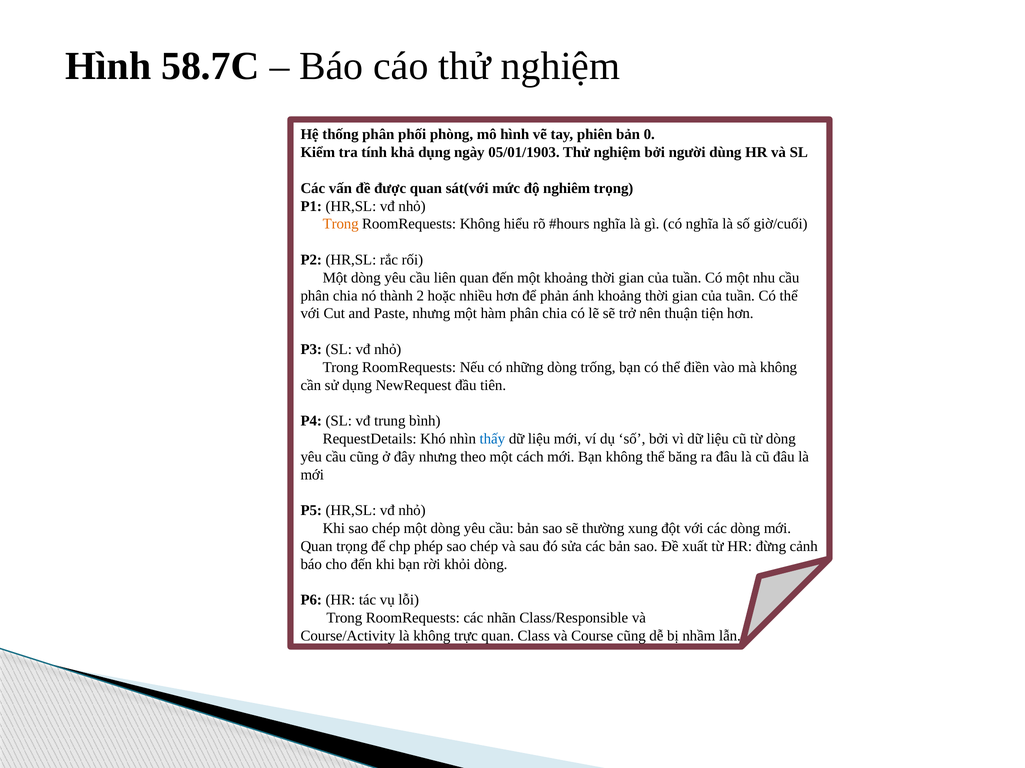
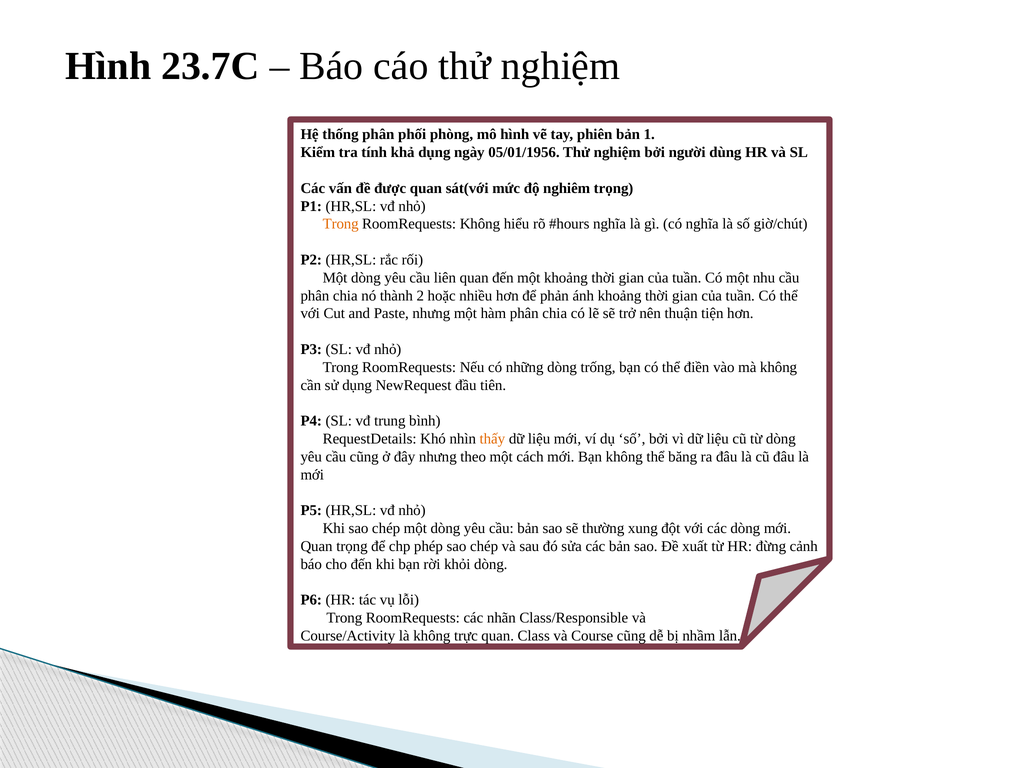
58.7C: 58.7C -> 23.7C (210, 66)
0: 0 -> 1 (649, 135)
05/01/1903: 05/01/1903 -> 05/01/1956 (524, 153)
giờ/cuối: giờ/cuối -> giờ/chút (781, 224)
thấy colour: blue -> orange (492, 439)
